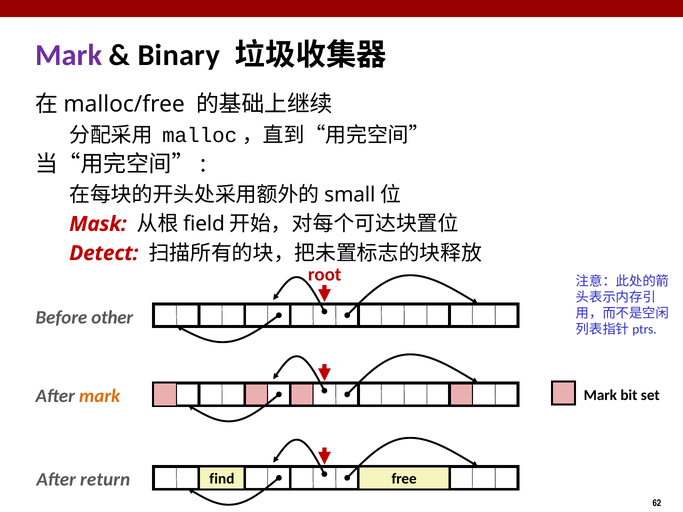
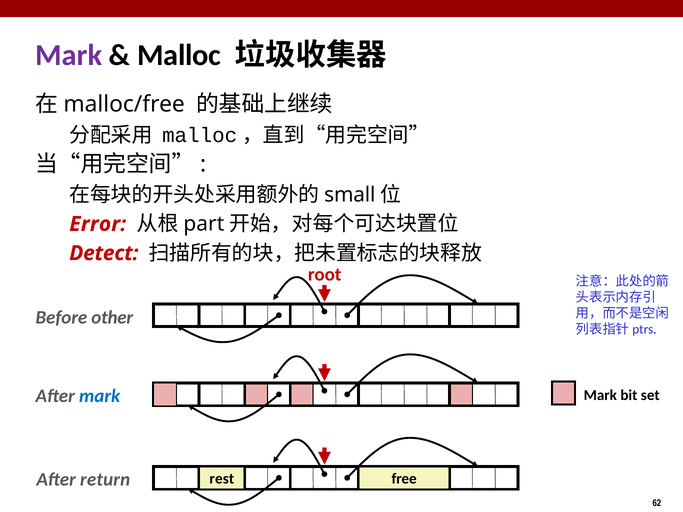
Binary: Binary -> Malloc (179, 55)
Mask: Mask -> Error (98, 224)
field: field -> part (204, 224)
mark colour: orange -> blue (100, 396)
find: find -> rest (222, 479)
